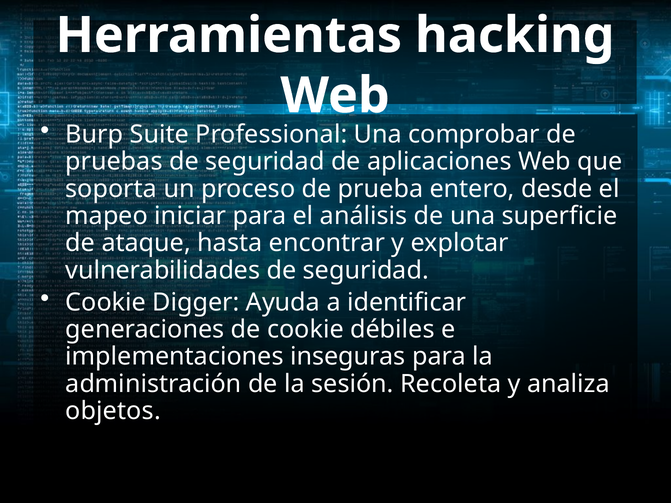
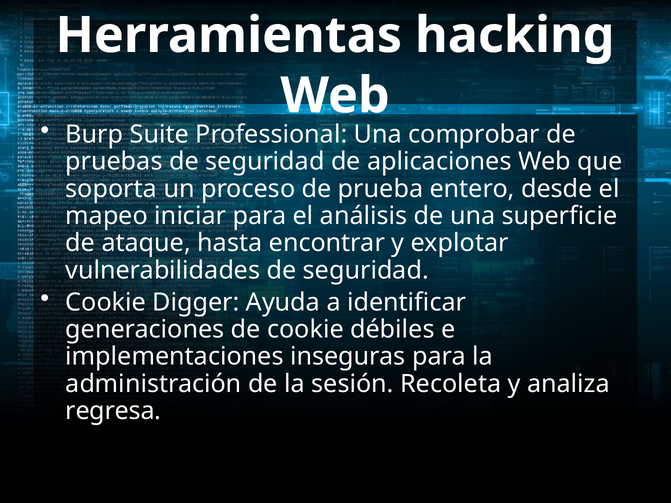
objetos: objetos -> regresa (113, 411)
